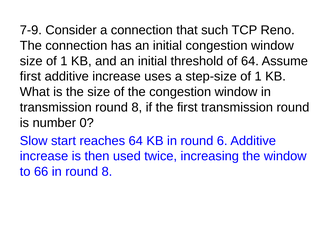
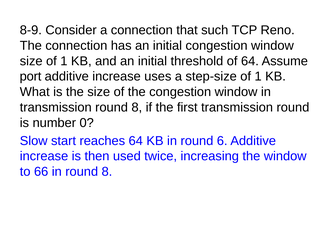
7-9: 7-9 -> 8-9 (31, 30)
first: first -> port (31, 76)
